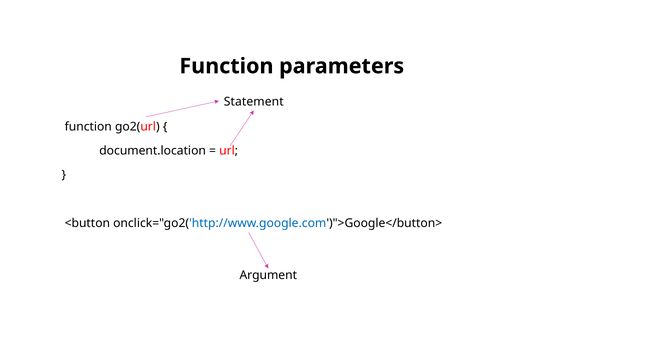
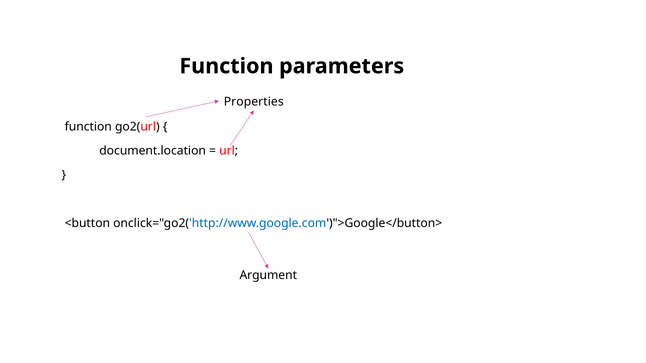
Statement: Statement -> Properties (254, 102)
